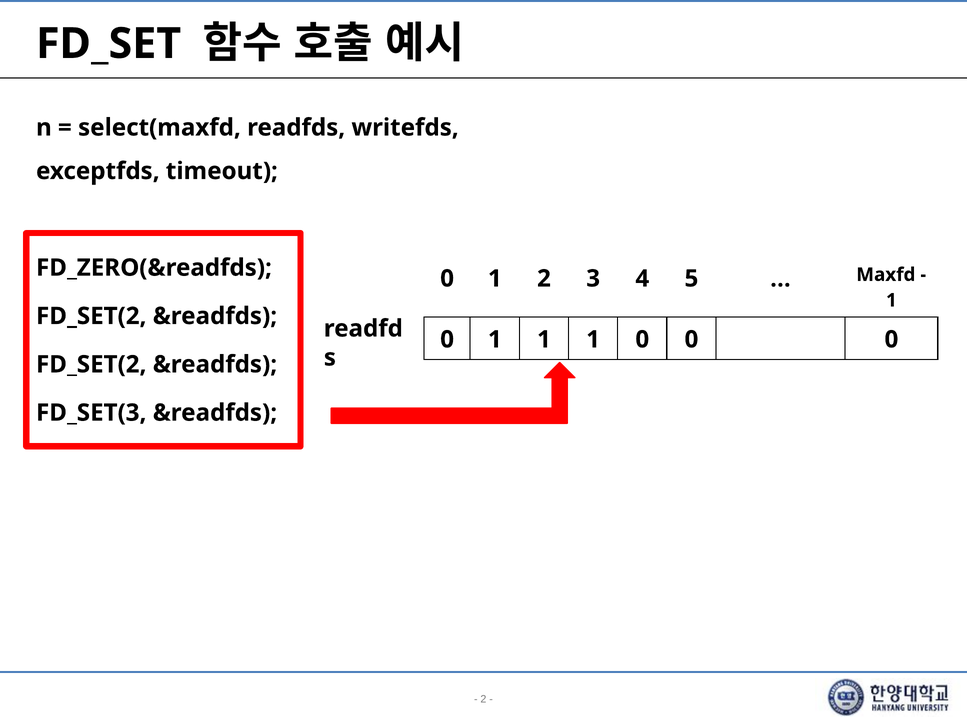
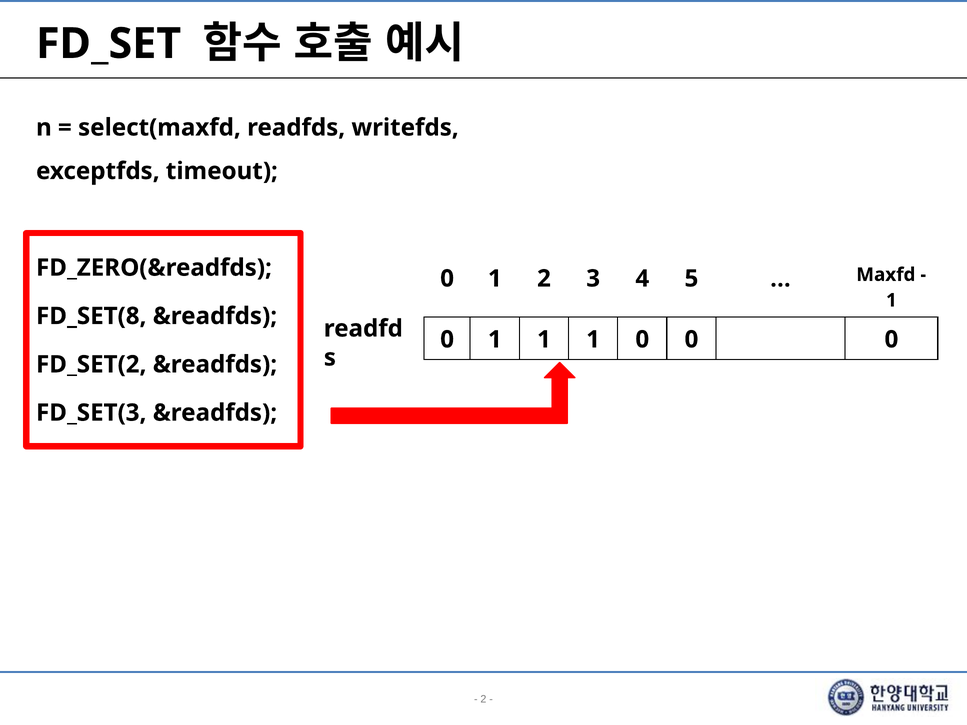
FD_SET(2: FD_SET(2 -> FD_SET(8 (91, 316)
